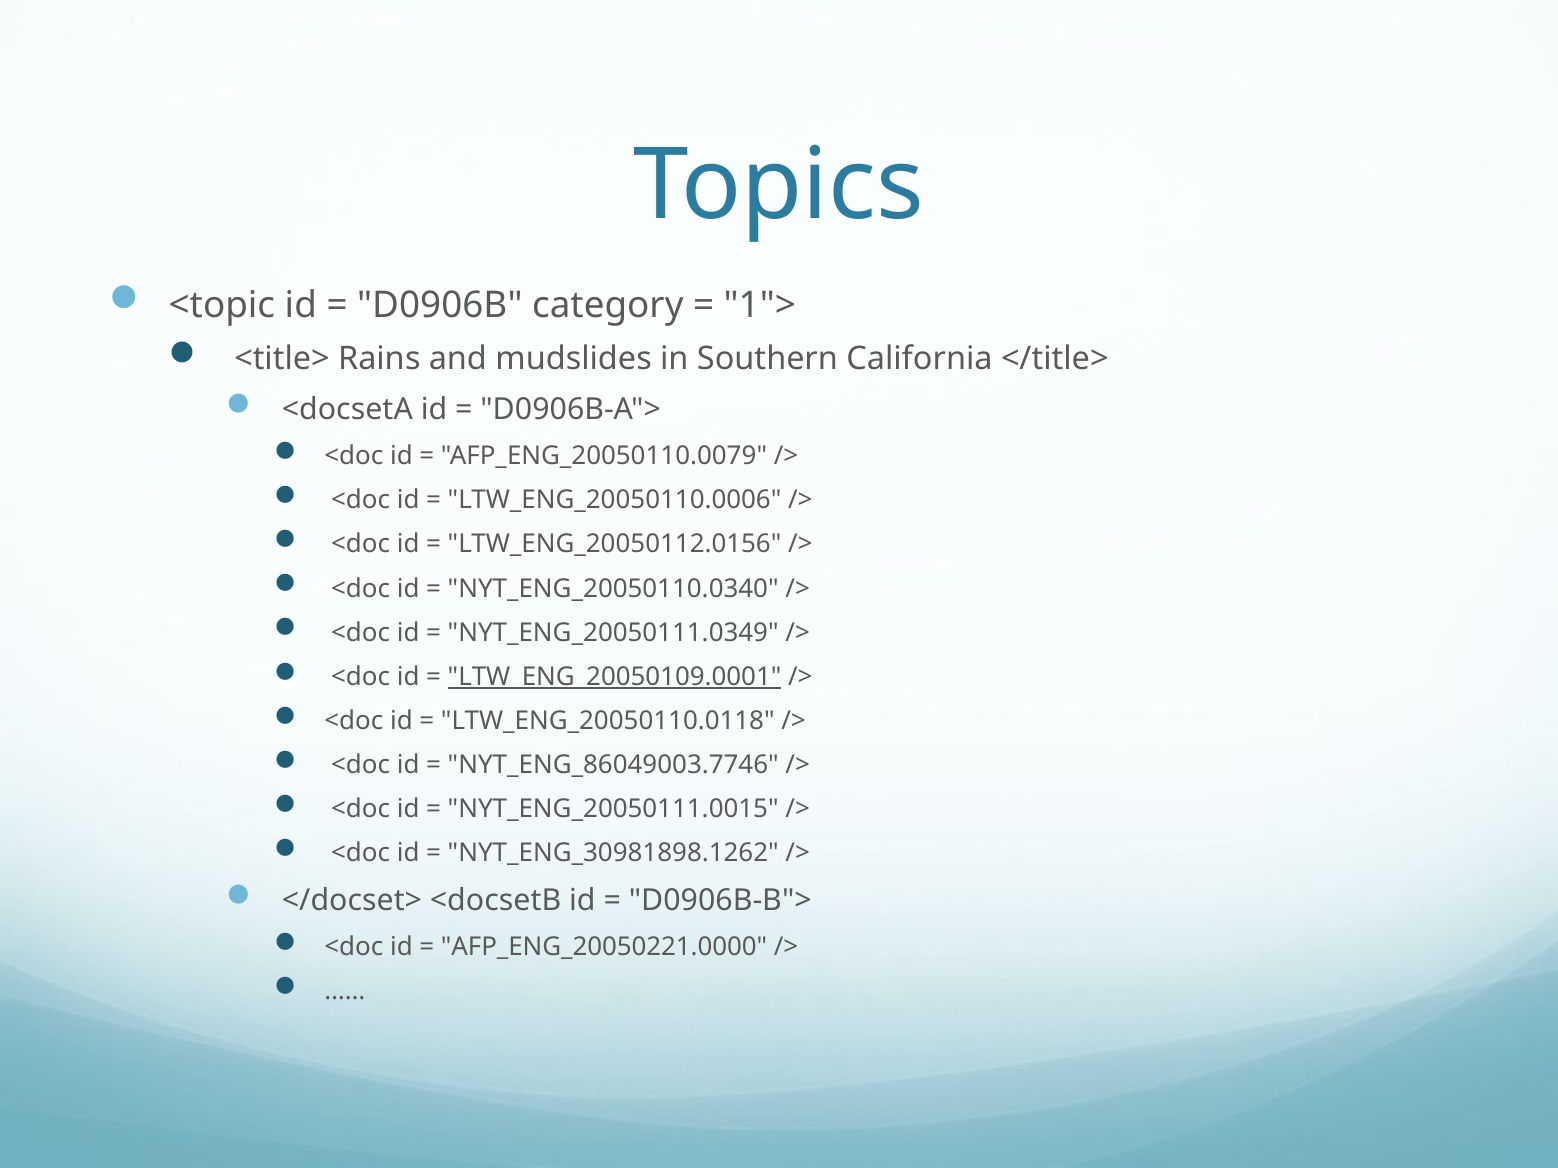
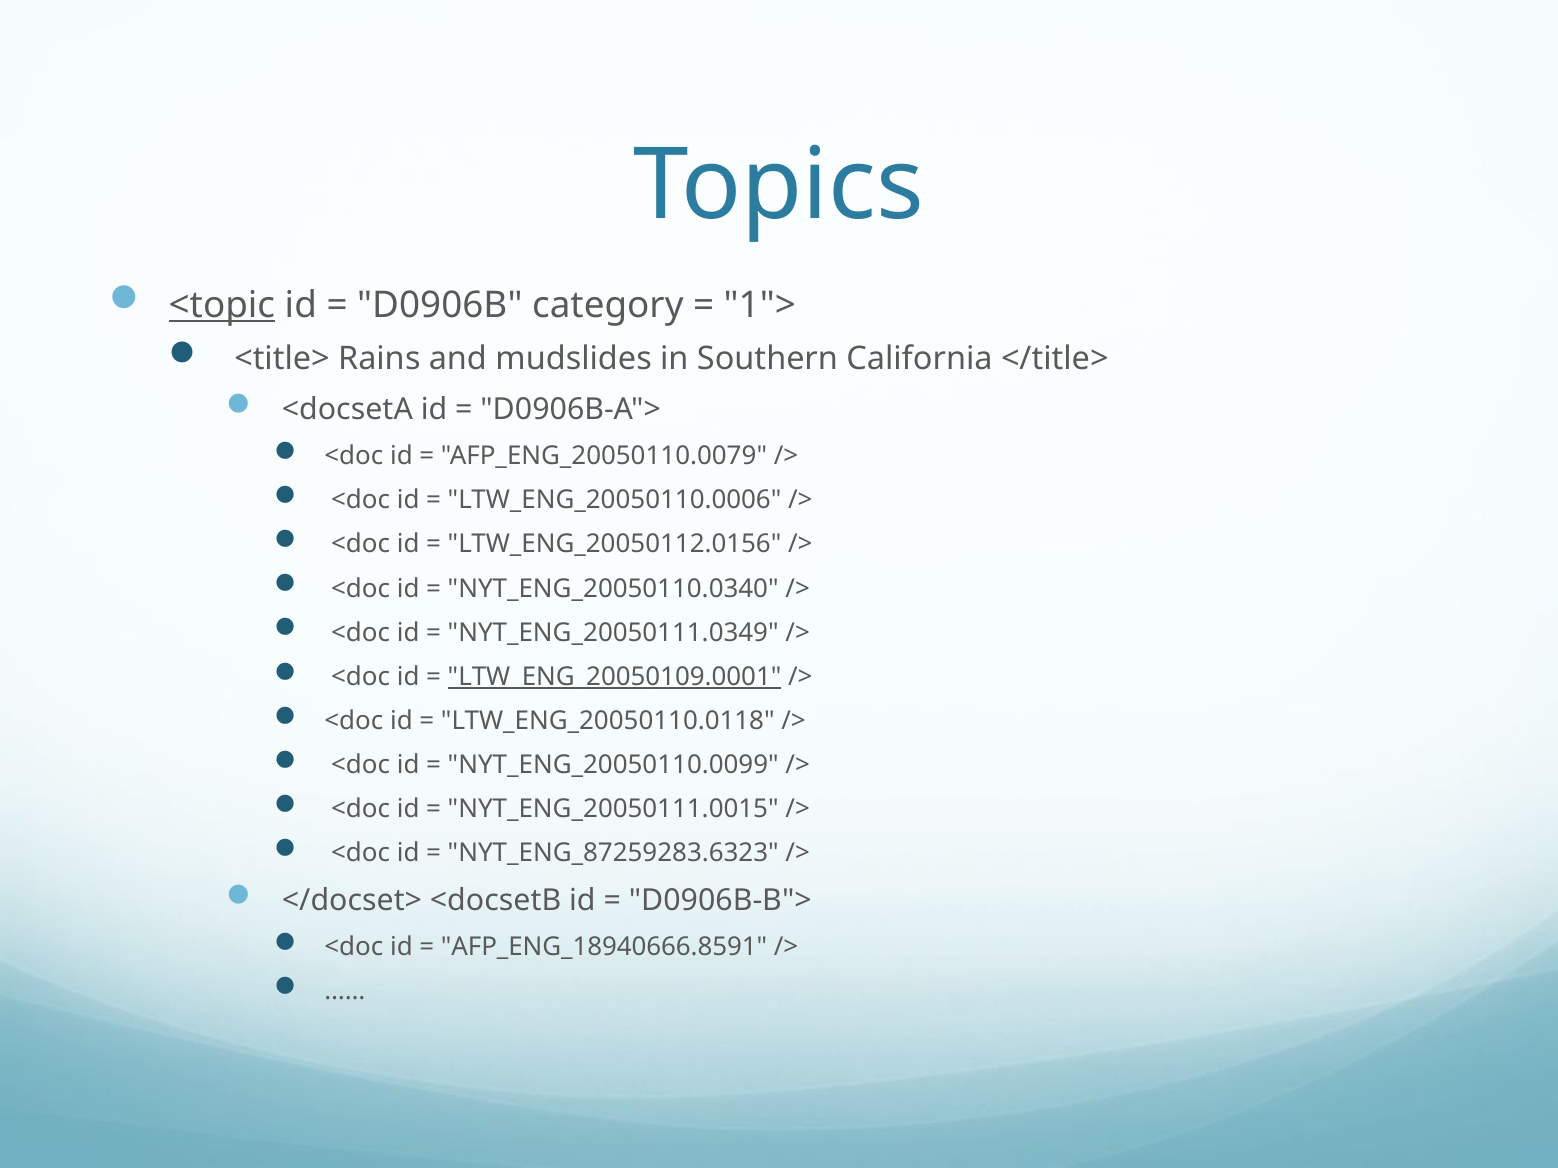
<topic underline: none -> present (222, 305)
NYT_ENG_86049003.7746: NYT_ENG_86049003.7746 -> NYT_ENG_20050110.0099 (613, 765)
NYT_ENG_30981898.1262: NYT_ENG_30981898.1262 -> NYT_ENG_87259283.6323 (613, 854)
AFP_ENG_20050221.0000: AFP_ENG_20050221.0000 -> AFP_ENG_18940666.8591 (604, 947)
